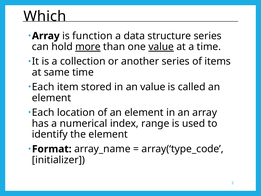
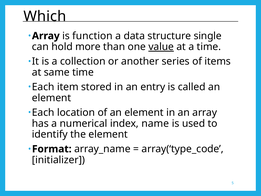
structure series: series -> single (208, 36)
more underline: present -> none (88, 47)
an value: value -> entry (153, 87)
range: range -> name (155, 123)
